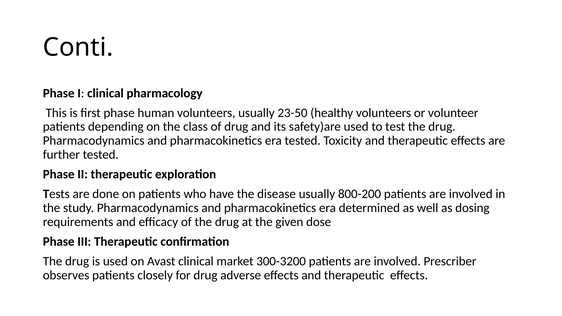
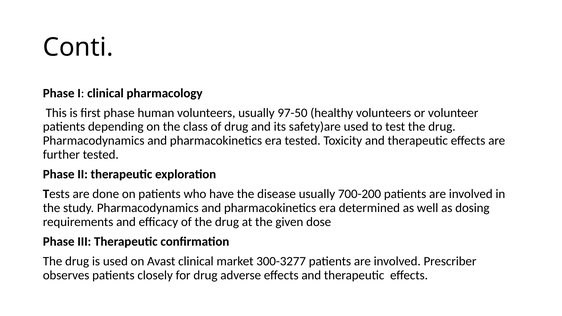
23-50: 23-50 -> 97-50 (293, 113)
800-200: 800-200 -> 700-200 (360, 194)
300-3200: 300-3200 -> 300-3277 (281, 261)
